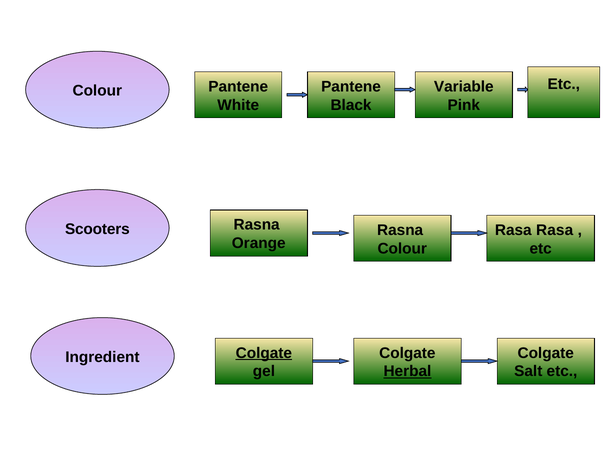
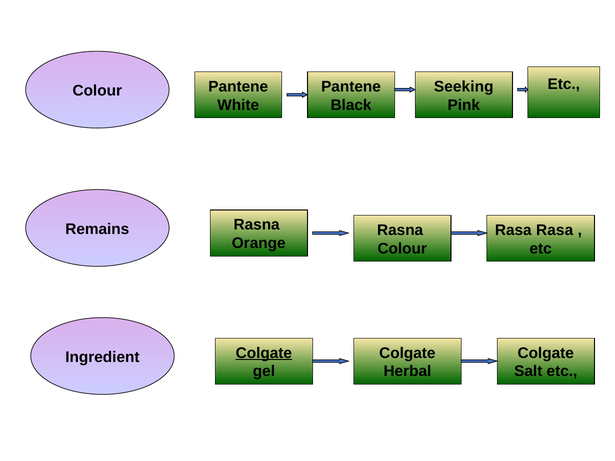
Variable: Variable -> Seeking (464, 87)
Scooters: Scooters -> Remains (97, 229)
Herbal underline: present -> none (407, 372)
